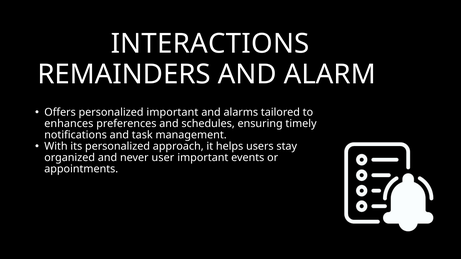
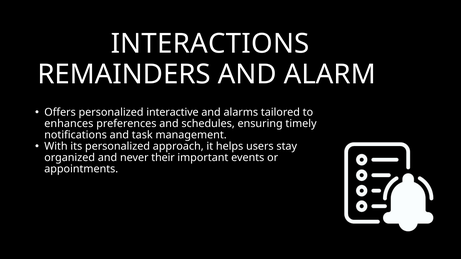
personalized important: important -> interactive (173, 113)
user: user -> their (163, 158)
